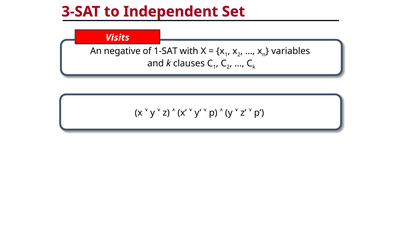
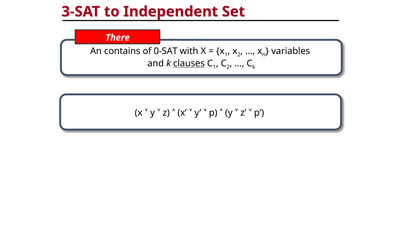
Visits: Visits -> There (118, 38)
negative: negative -> contains (122, 51)
1-SAT: 1-SAT -> 0-SAT (166, 51)
clauses underline: none -> present (189, 64)
